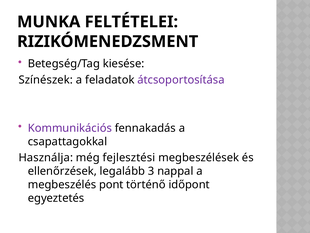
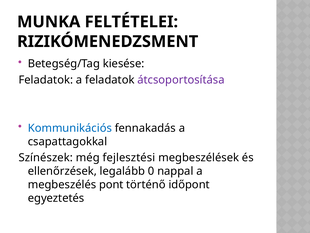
Színészek: Színészek -> Feladatok (46, 80)
Kommunikációs colour: purple -> blue (70, 128)
Használja: Használja -> Színészek (46, 157)
3: 3 -> 0 (151, 171)
